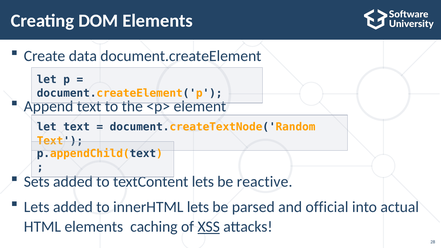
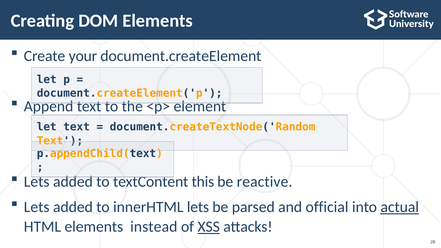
data: data -> your (83, 56)
Sets: Sets -> Lets (37, 182)
textContent lets: lets -> this (203, 182)
actual underline: none -> present (400, 207)
caching: caching -> instead (154, 227)
